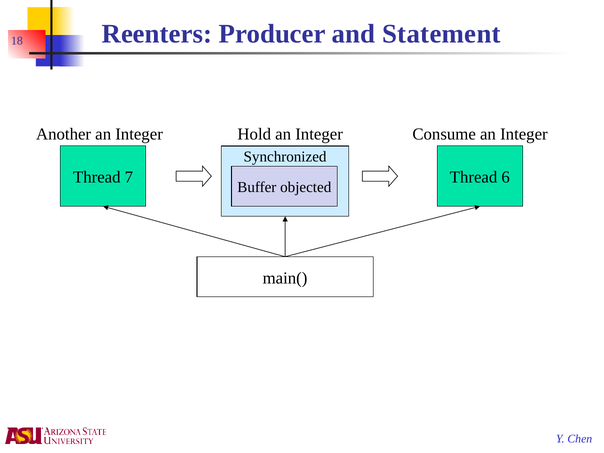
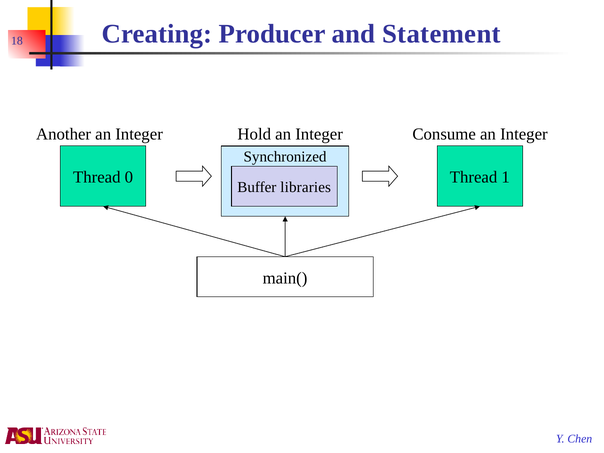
Reenters: Reenters -> Creating (157, 34)
7: 7 -> 0 (129, 177)
6: 6 -> 1 (506, 177)
objected: objected -> libraries (306, 187)
